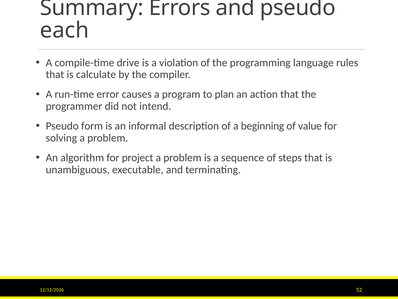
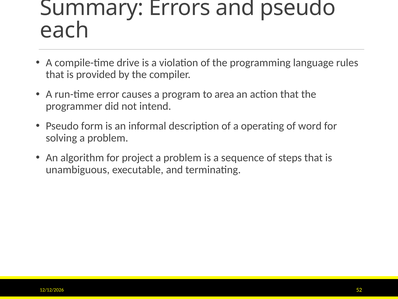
calculate: calculate -> provided (96, 74)
plan: plan -> area (224, 94)
beginning: beginning -> operating (263, 126)
value: value -> word (310, 126)
